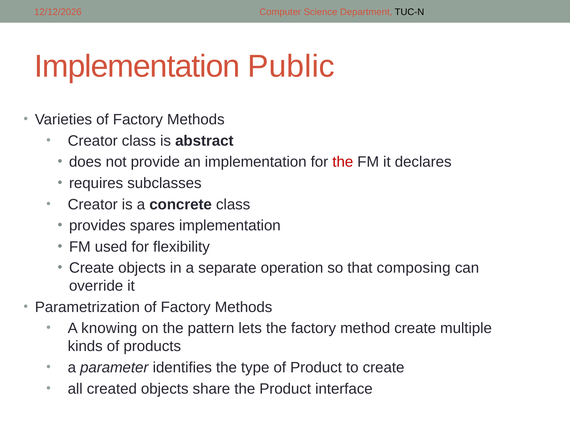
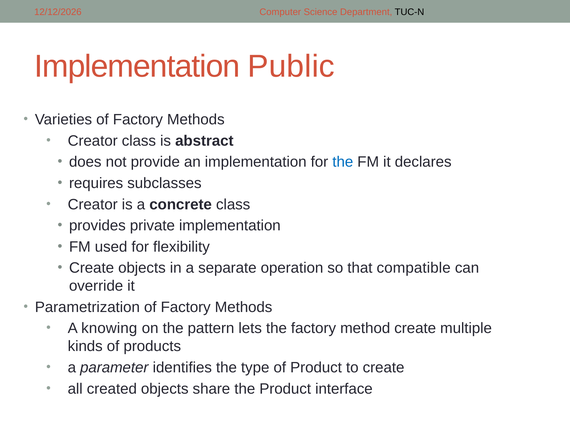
the colour: red -> blue (343, 162)
spares: spares -> private (152, 226)
composing: composing -> compatible (414, 268)
